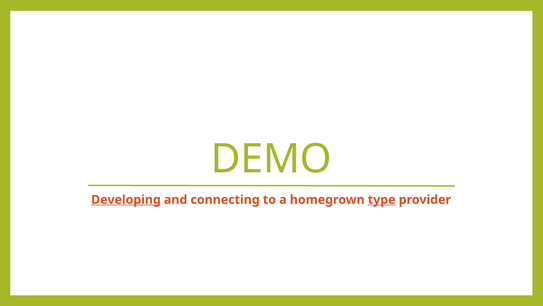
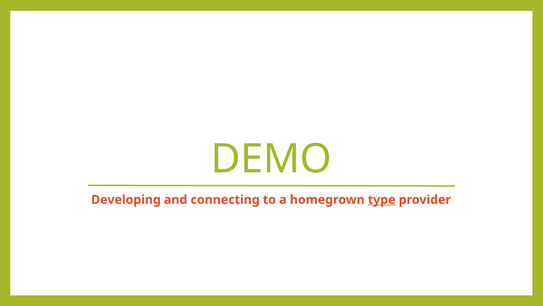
Developing underline: present -> none (126, 199)
